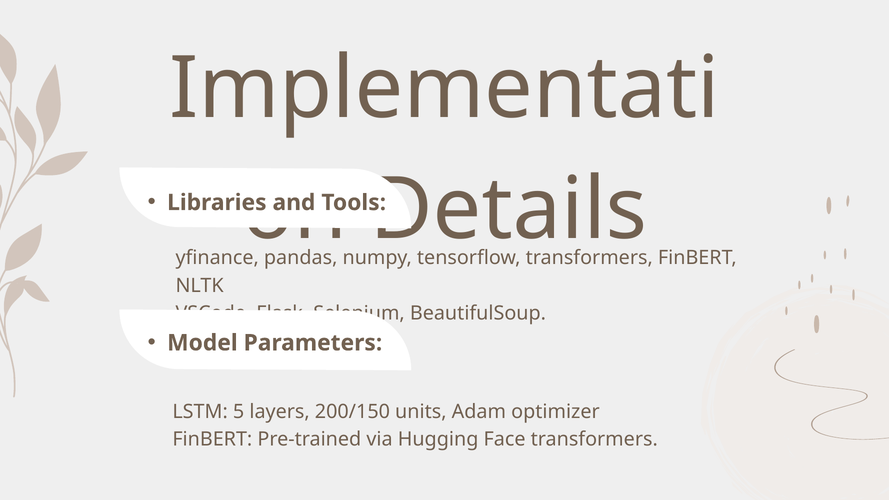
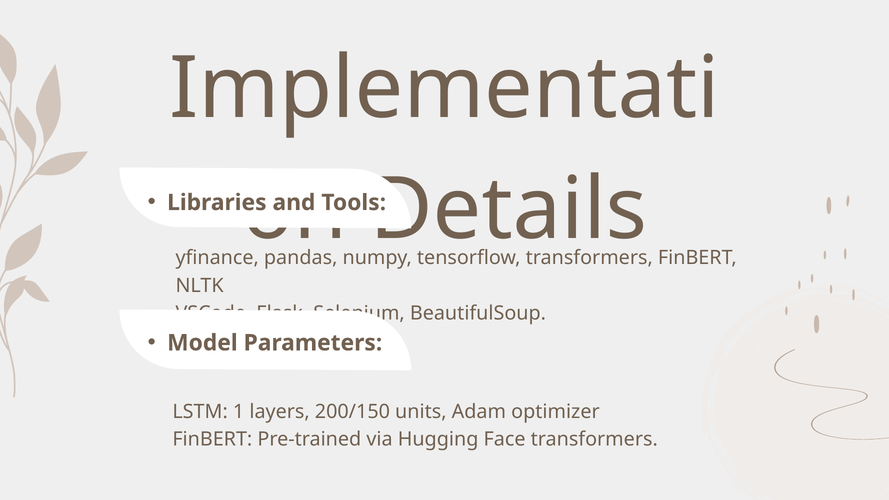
5: 5 -> 1 (239, 412)
